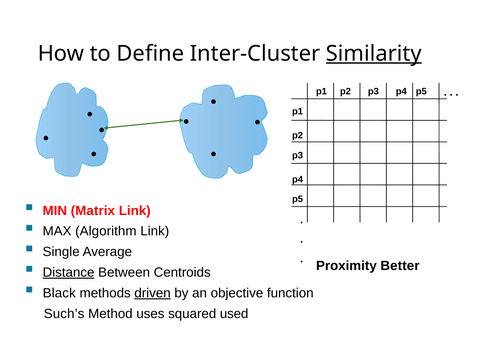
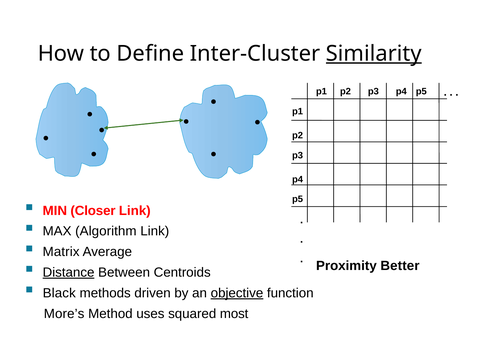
Matrix: Matrix -> Closer (93, 211)
Single: Single -> Matrix (61, 252)
driven underline: present -> none (153, 293)
objective underline: none -> present (237, 293)
Such’s: Such’s -> More’s (64, 314)
used: used -> most (234, 314)
